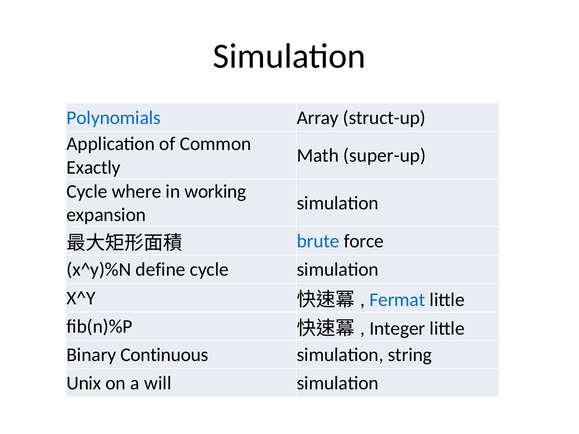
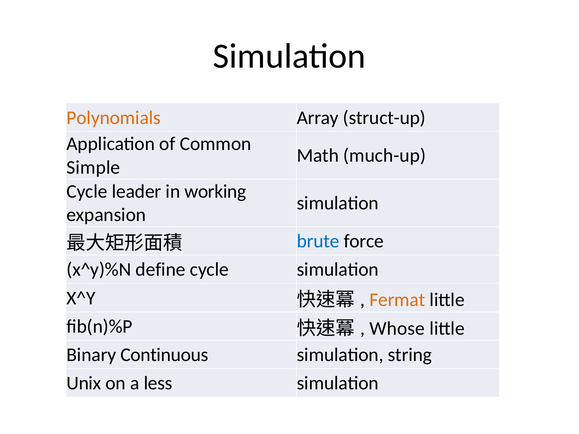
Polynomials colour: blue -> orange (114, 118)
super-up: super-up -> much-up (385, 156)
Exactly: Exactly -> Simple (93, 167)
where: where -> leader (137, 192)
Fermat colour: blue -> orange (397, 300)
Integer: Integer -> Whose (397, 329)
will: will -> less (158, 383)
